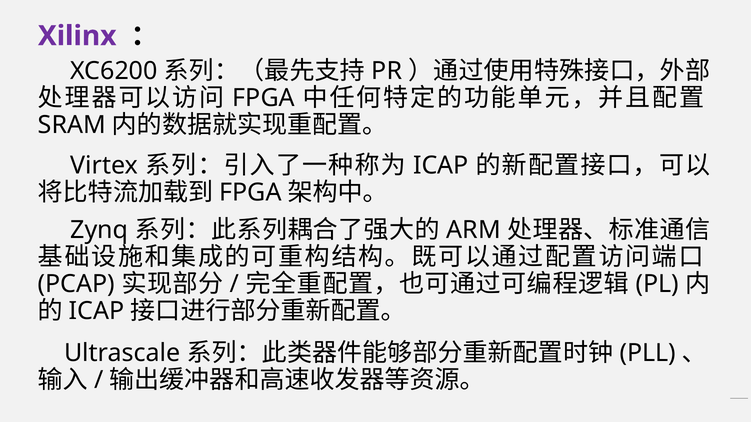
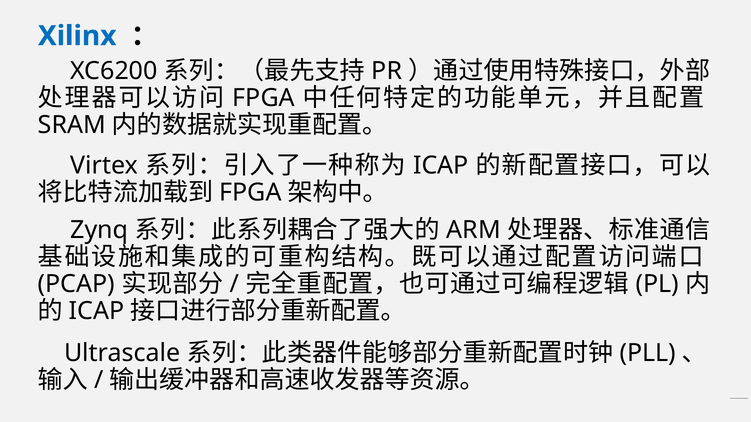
Xilinx colour: purple -> blue (77, 36)
